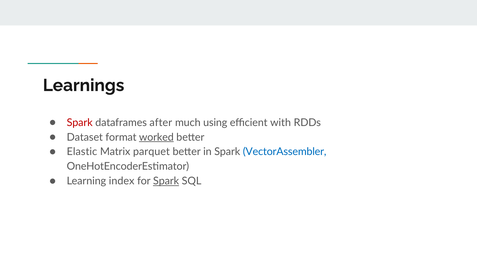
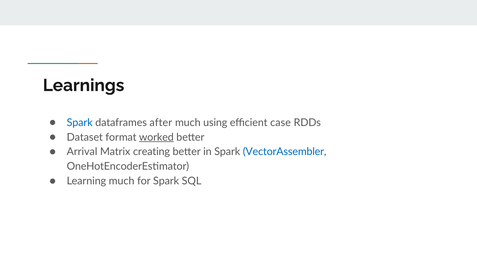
Spark colour: red -> blue (80, 122)
with: with -> case (281, 122)
Elastic: Elastic -> Arrival (82, 151)
parquet: parquet -> creating (152, 151)
Learning index: index -> much (122, 181)
Spark underline: present -> none (166, 181)
